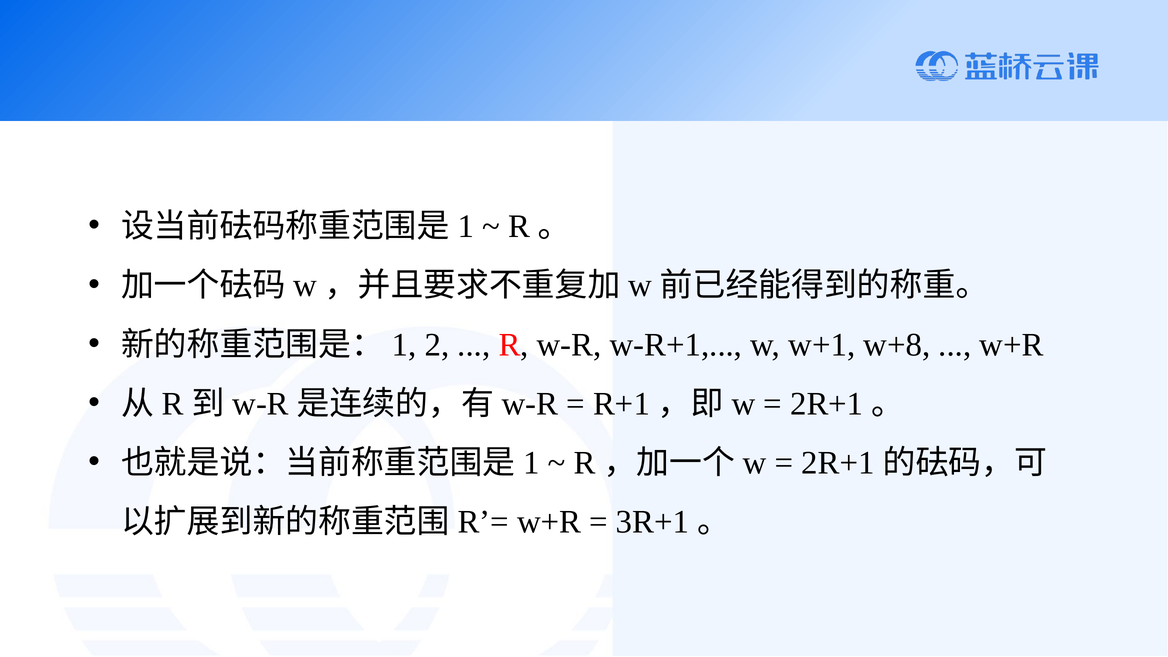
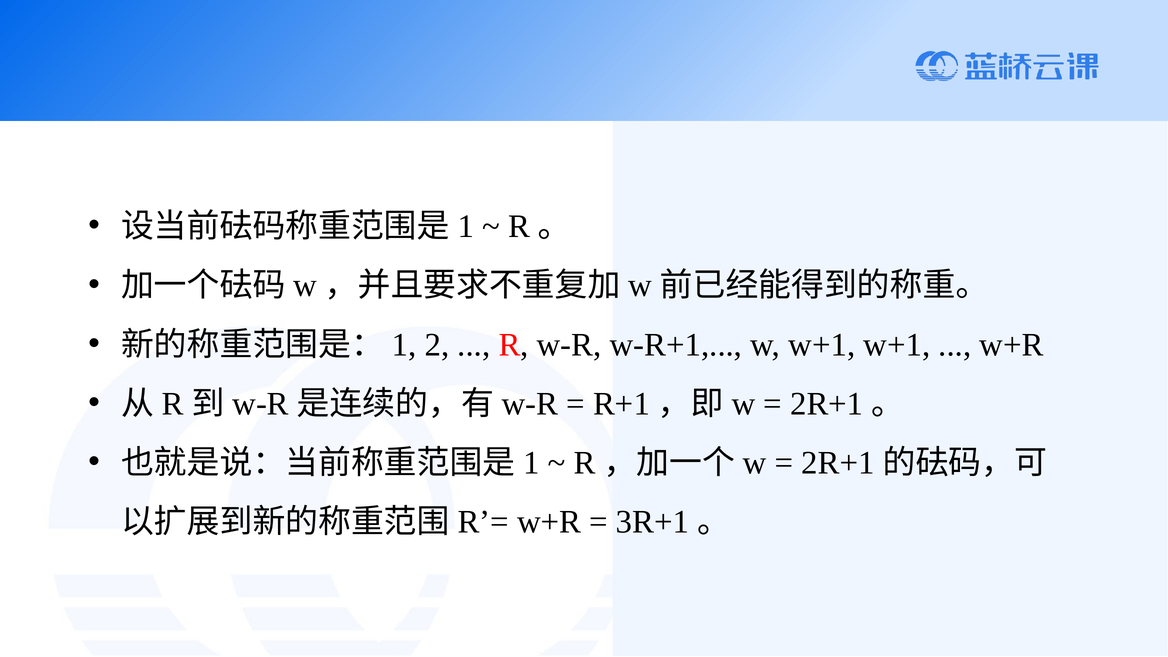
w+1 w+8: w+8 -> w+1 (897, 345)
